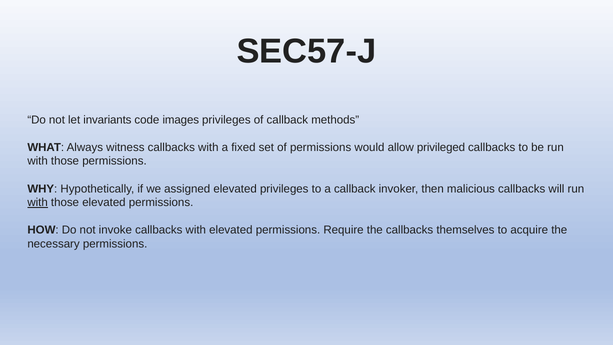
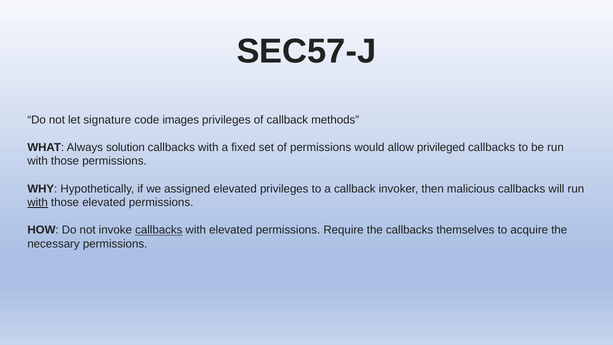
invariants: invariants -> signature (107, 120)
witness: witness -> solution (125, 147)
callbacks underline: none -> present (159, 230)
